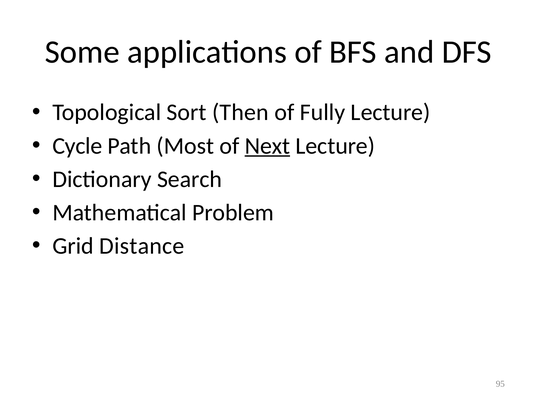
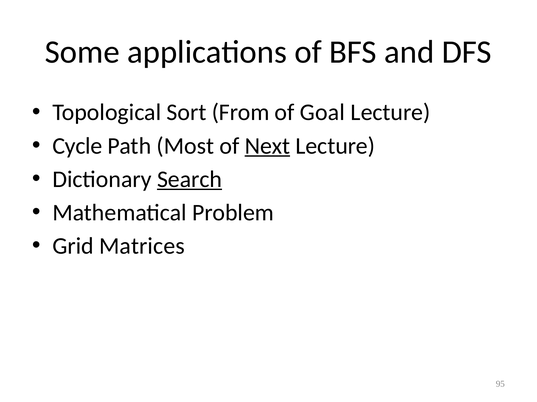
Then: Then -> From (241, 113)
Fully: Fully -> Goal (322, 113)
Search underline: none -> present (190, 180)
Distance: Distance -> Matrices (142, 246)
